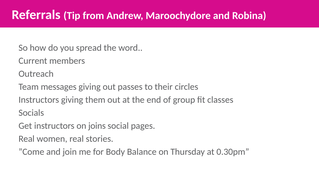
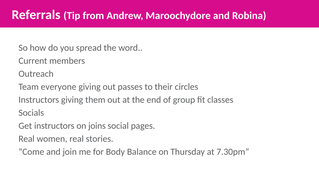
messages: messages -> everyone (59, 87)
0.30pm: 0.30pm -> 7.30pm (233, 152)
